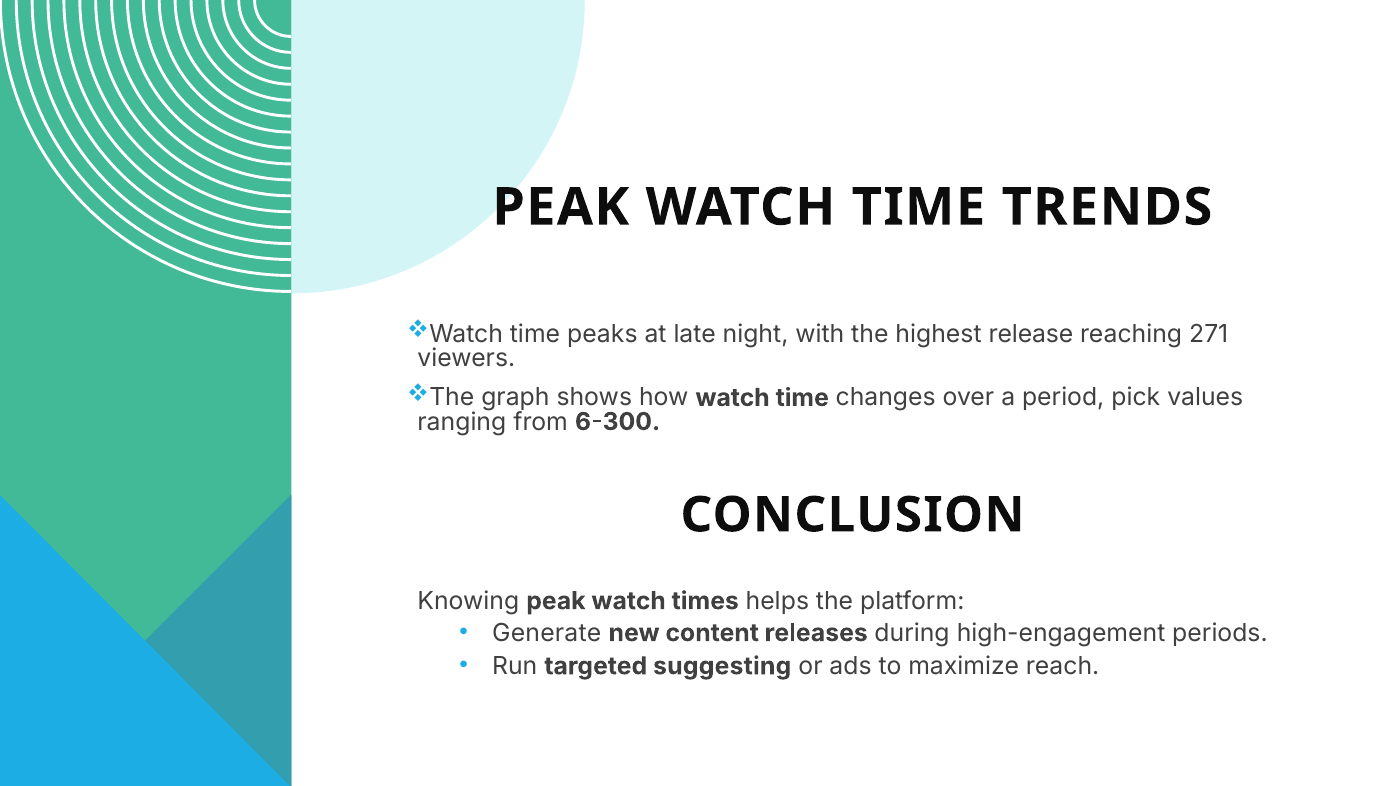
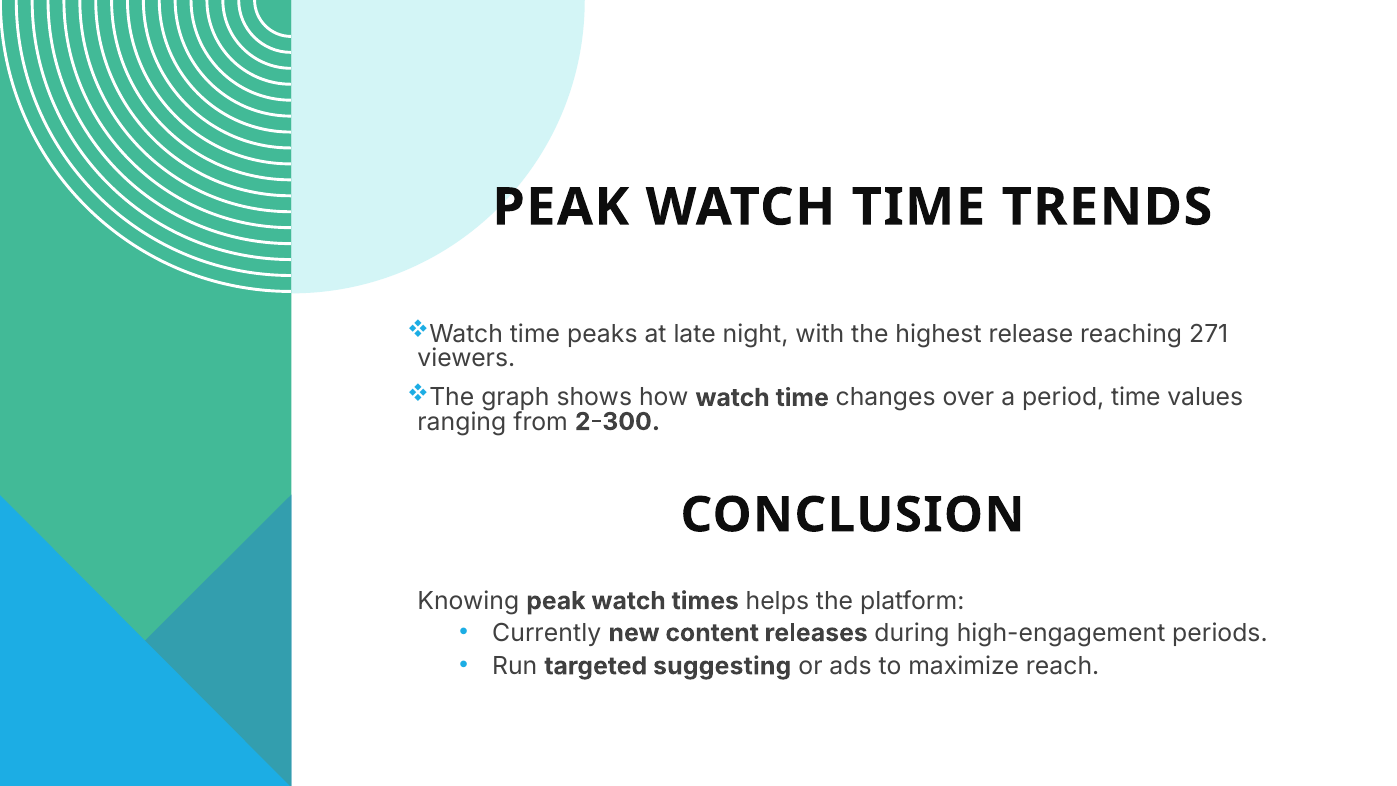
period pick: pick -> time (1136, 398)
6-300: 6-300 -> 2-300 (618, 422)
Generate: Generate -> Currently (547, 633)
